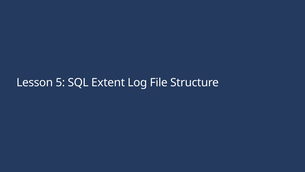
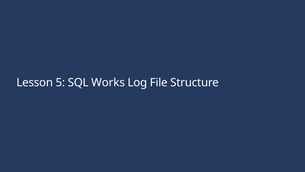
Extent: Extent -> Works (108, 82)
